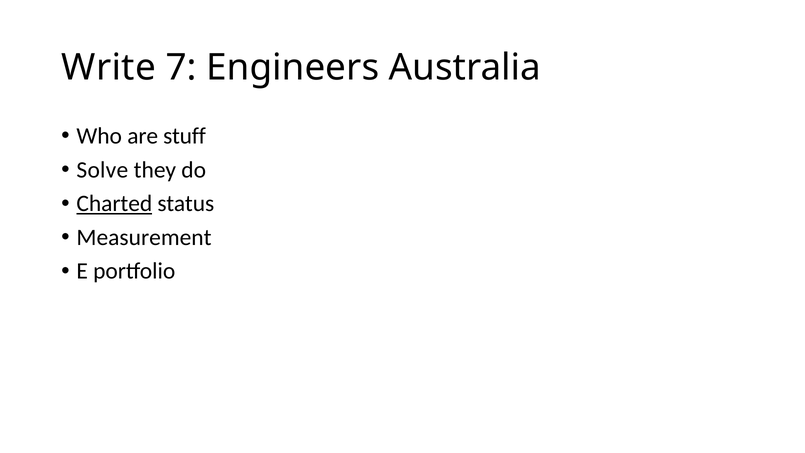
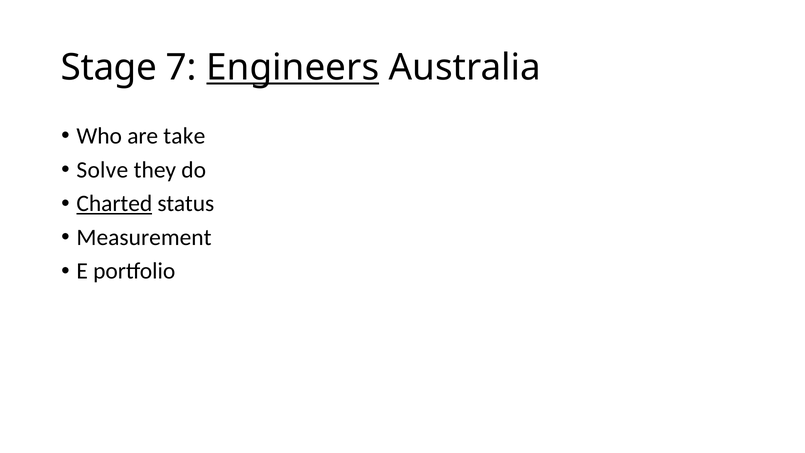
Write: Write -> Stage (109, 68)
Engineers underline: none -> present (293, 68)
stuff: stuff -> take (184, 136)
